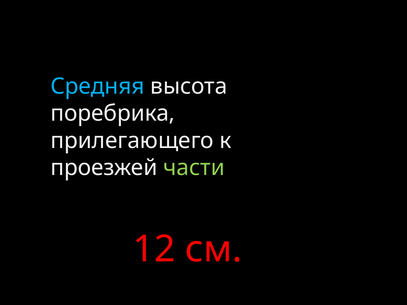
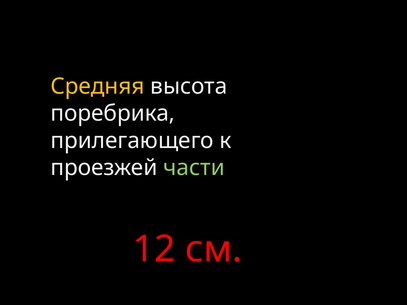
Средняя colour: light blue -> yellow (97, 86)
